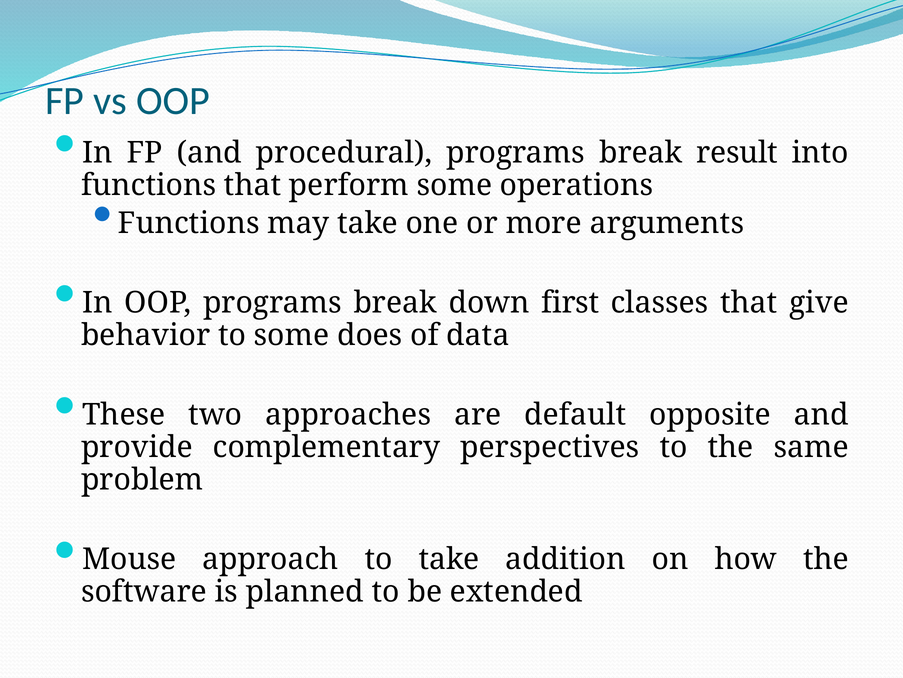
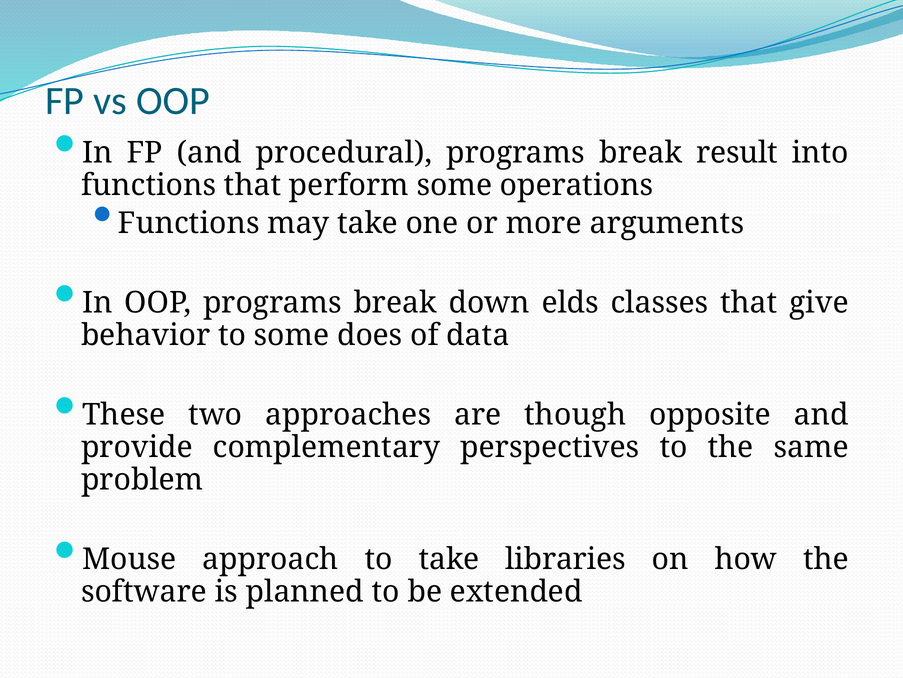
first: first -> elds (570, 302)
default: default -> though (575, 414)
addition: addition -> libraries (566, 559)
